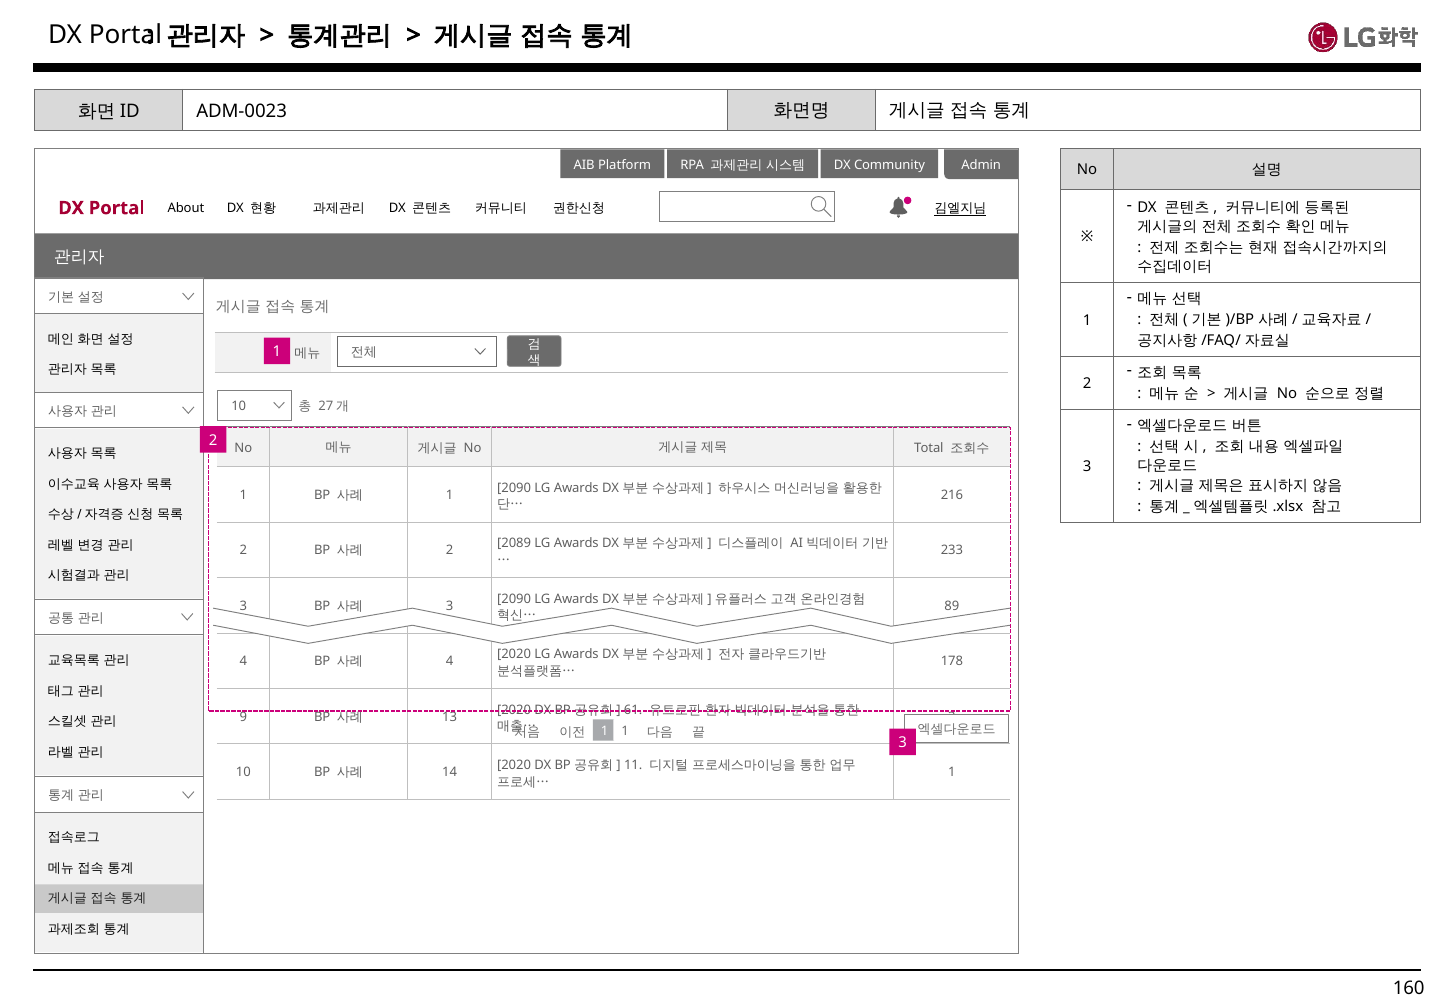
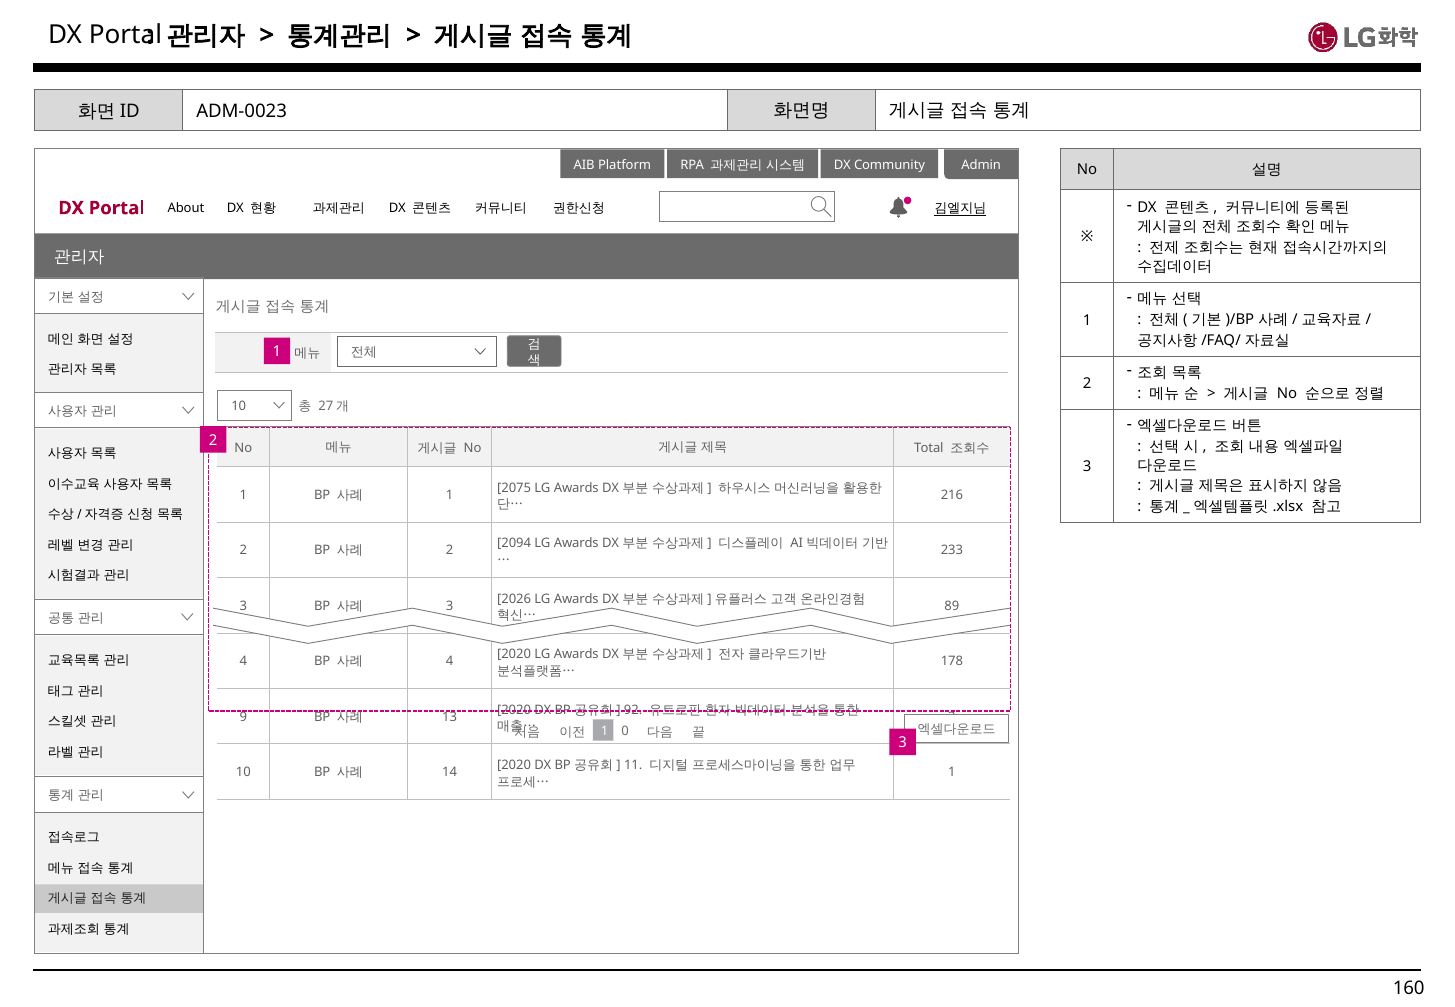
2090: 2090 -> 2075 (514, 488)
2089: 2089 -> 2094 (514, 544)
2090: 2090 -> 2026 (514, 599)
61: 61 -> 92 (633, 710)
1 1: 1 -> 0 (625, 731)
